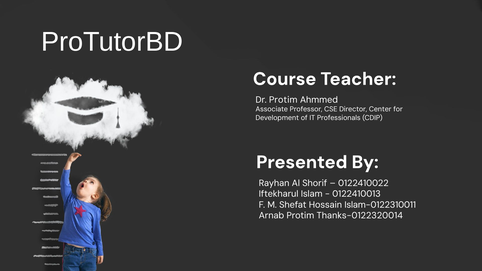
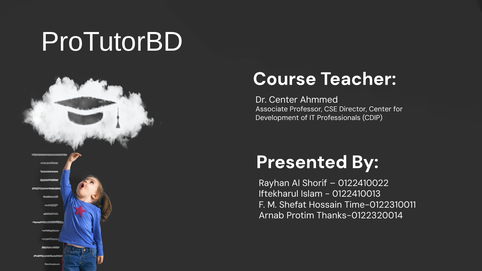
Dr Protim: Protim -> Center (283, 100)
Islam-0122310011: Islam-0122310011 -> Time-0122310011 (380, 205)
